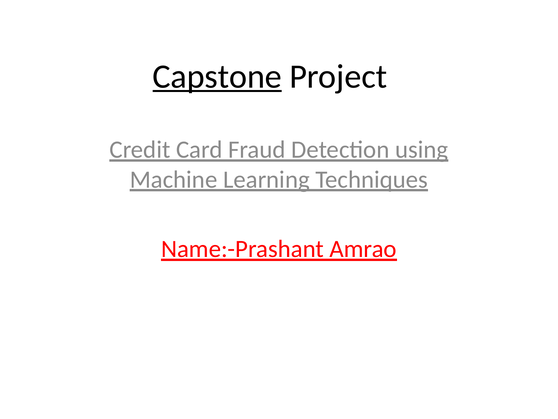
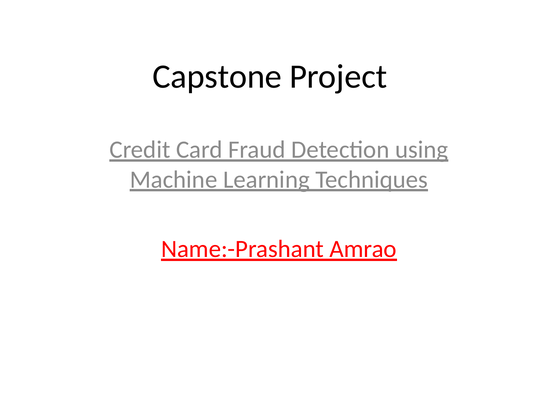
Capstone underline: present -> none (217, 76)
